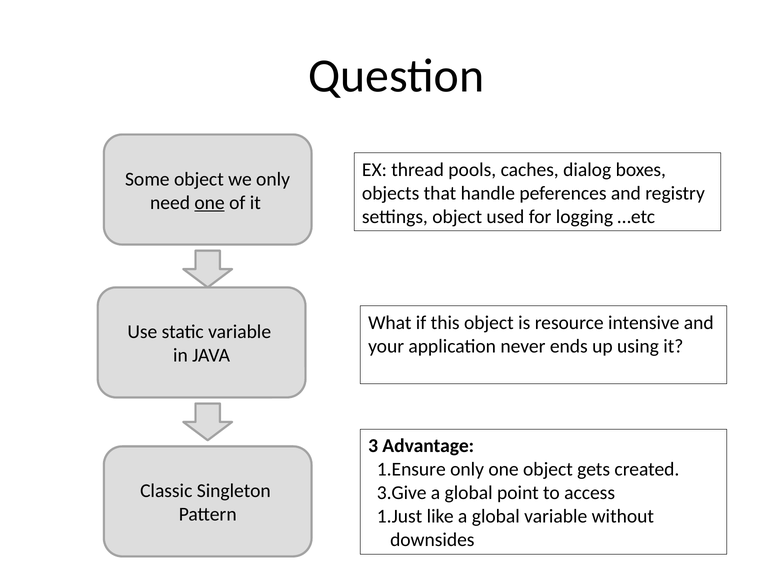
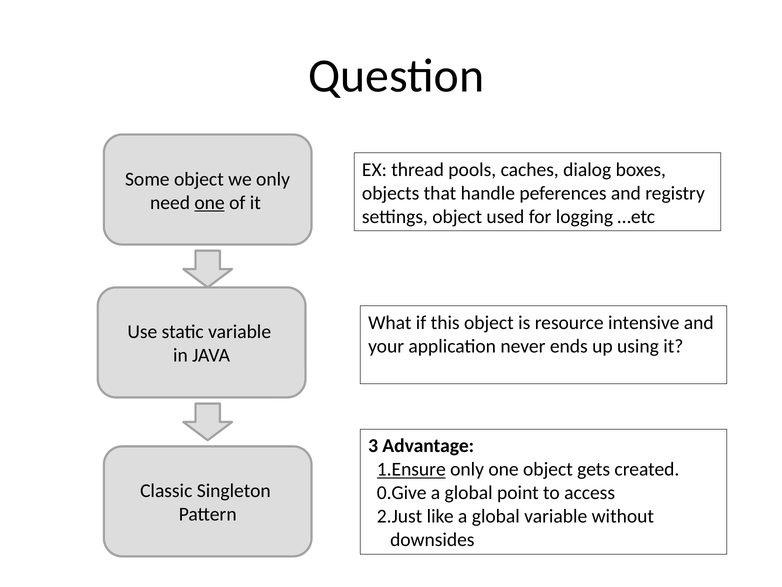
1.Ensure underline: none -> present (411, 469)
3.Give: 3.Give -> 0.Give (402, 493)
1.Just: 1.Just -> 2.Just (400, 516)
